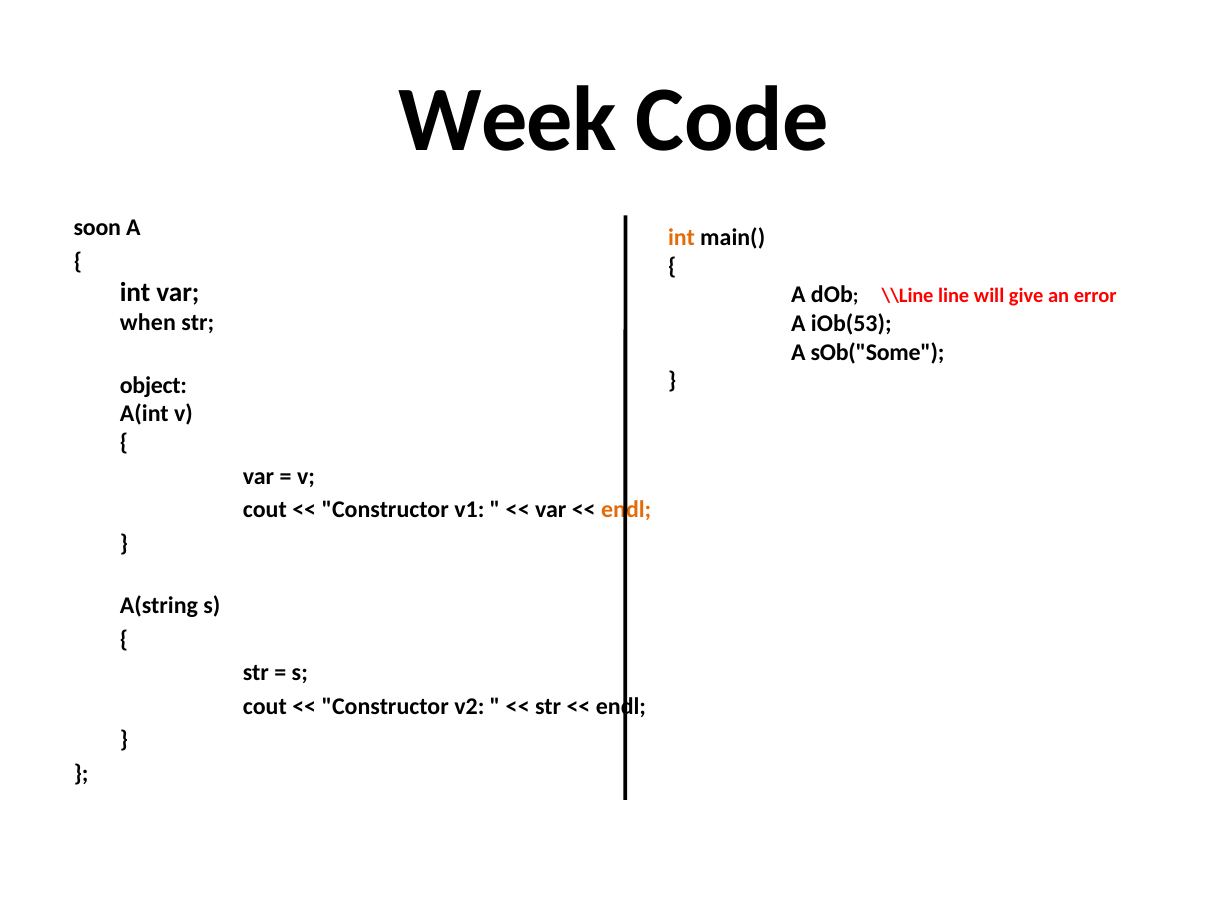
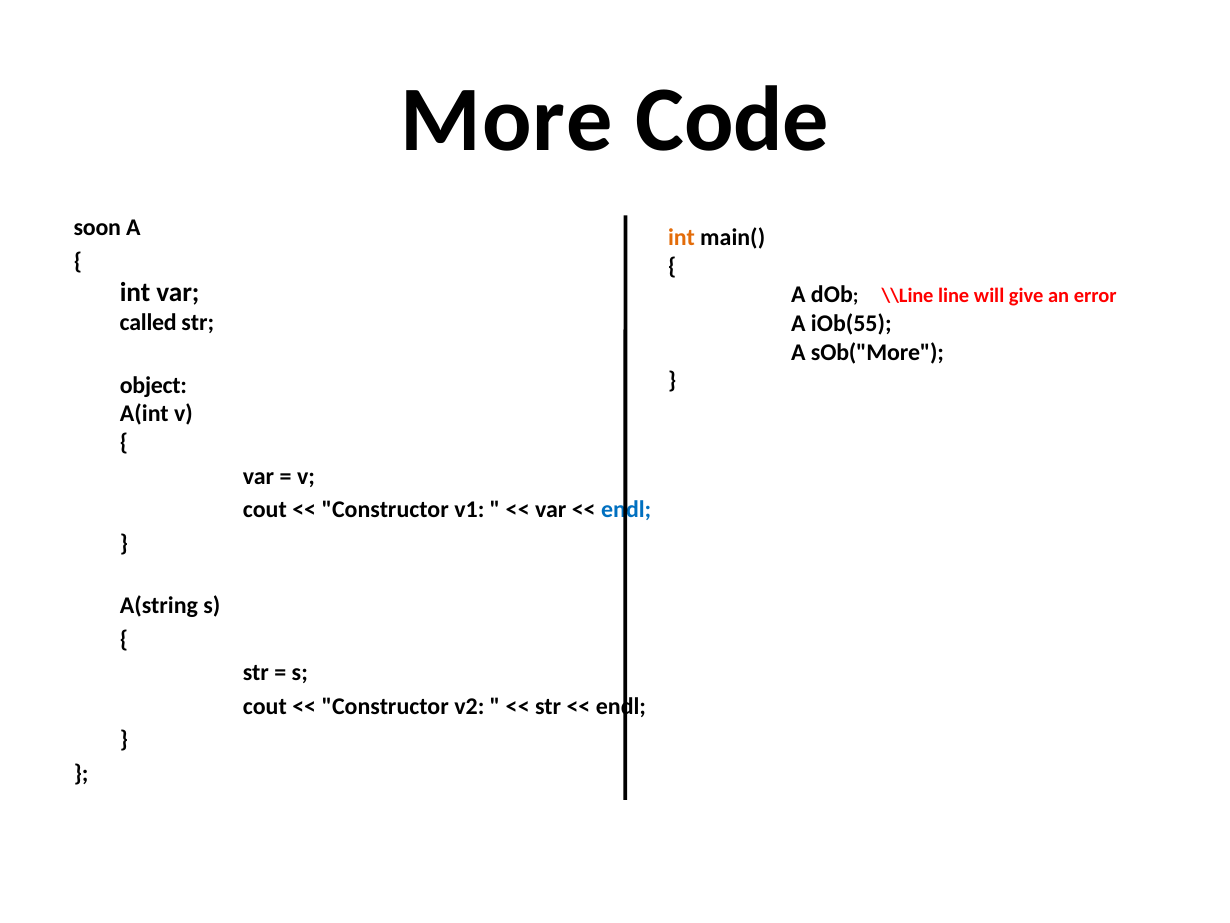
Week: Week -> More (507, 120)
when: when -> called (148, 323)
iOb(53: iOb(53 -> iOb(55 (851, 323)
sOb("Some: sOb("Some -> sOb("More (878, 352)
endl colour: orange -> blue (626, 510)
